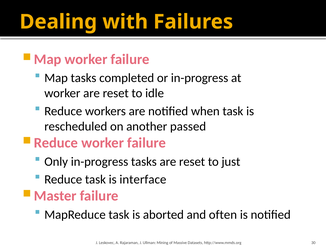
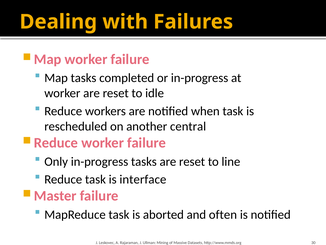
passed: passed -> central (188, 126)
just: just -> line (231, 161)
